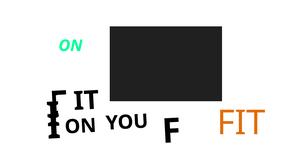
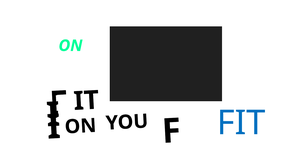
FIT colour: orange -> blue (241, 123)
